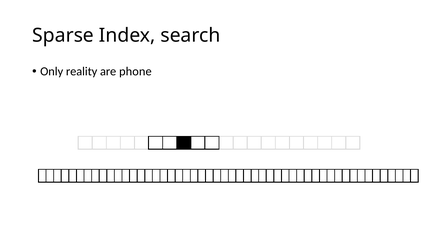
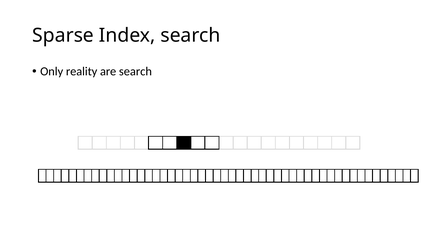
are phone: phone -> search (135, 72)
